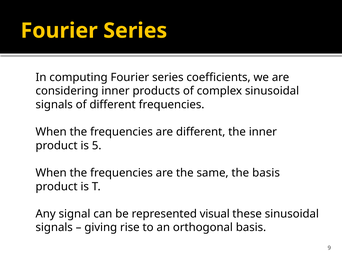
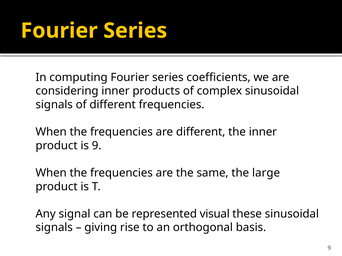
is 5: 5 -> 9 (97, 146)
the basis: basis -> large (266, 173)
